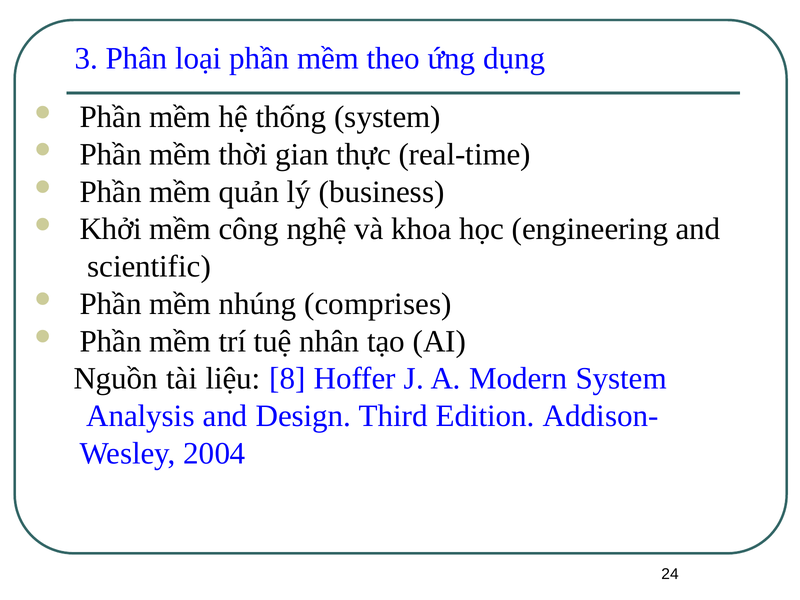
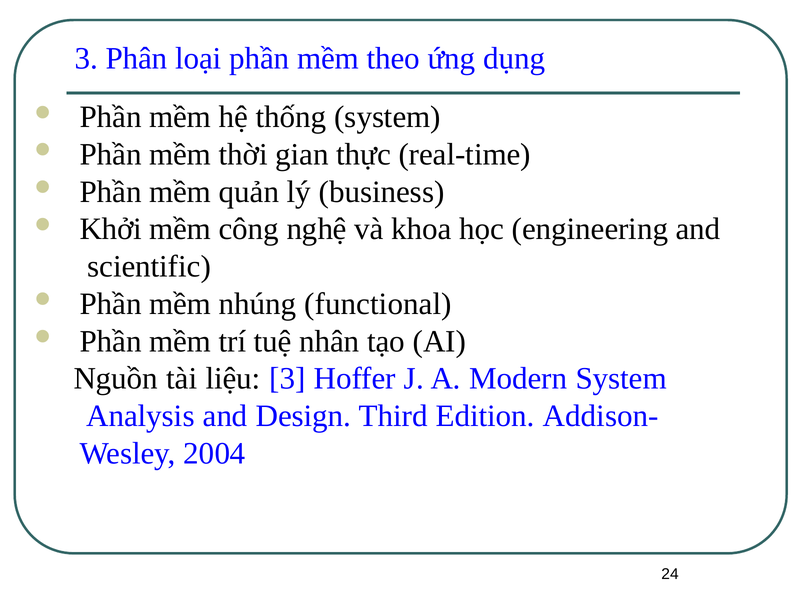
comprises: comprises -> functional (378, 304)
liệu 8: 8 -> 3 (287, 379)
